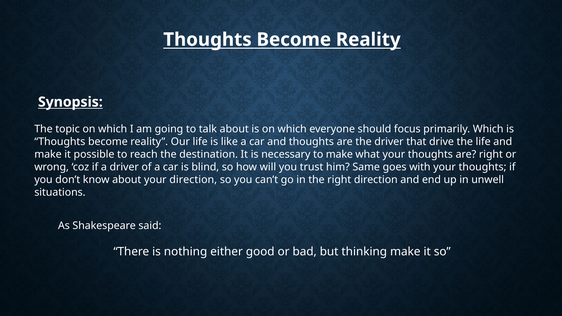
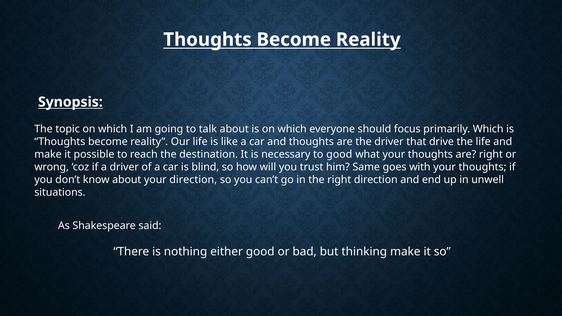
to make: make -> good (339, 154)
